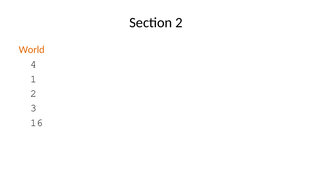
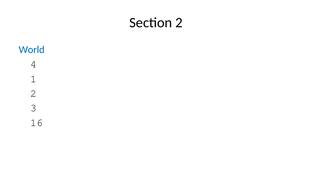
World colour: orange -> blue (32, 49)
